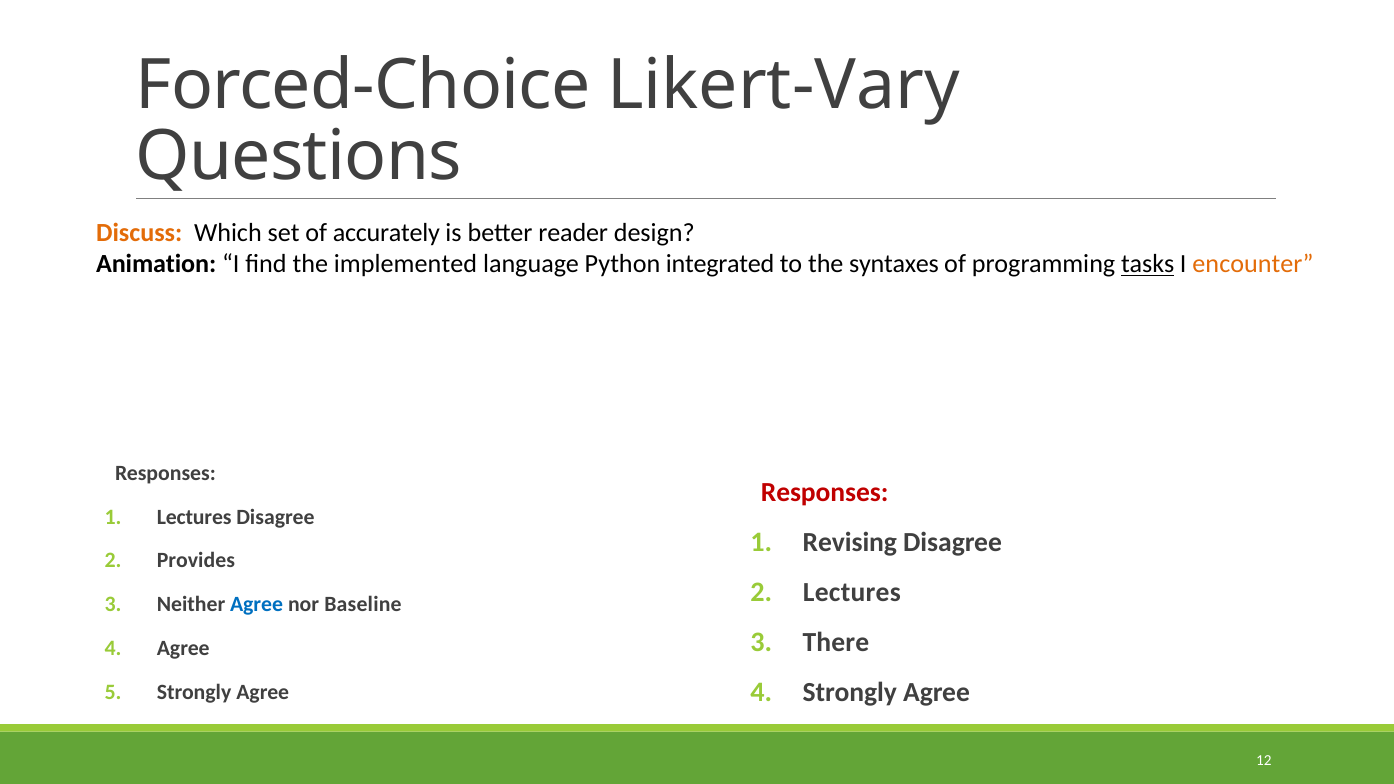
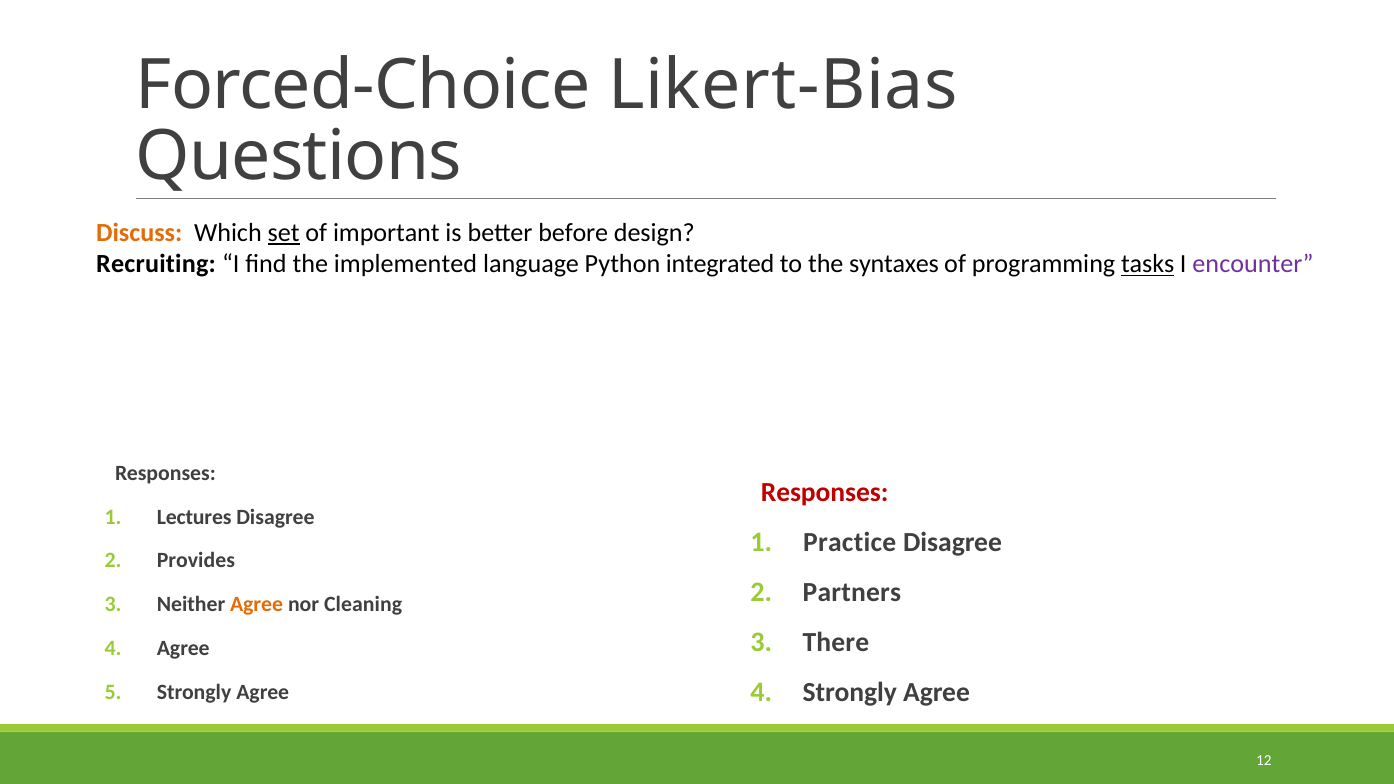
Likert-Vary: Likert-Vary -> Likert-Bias (783, 85)
set underline: none -> present (284, 233)
accurately: accurately -> important (386, 233)
reader: reader -> before (573, 233)
Animation: Animation -> Recruiting (156, 264)
encounter colour: orange -> purple (1253, 264)
Revising: Revising -> Practice (850, 542)
Lectures: Lectures -> Partners (852, 593)
Agree colour: blue -> orange (257, 605)
Baseline: Baseline -> Cleaning (363, 605)
